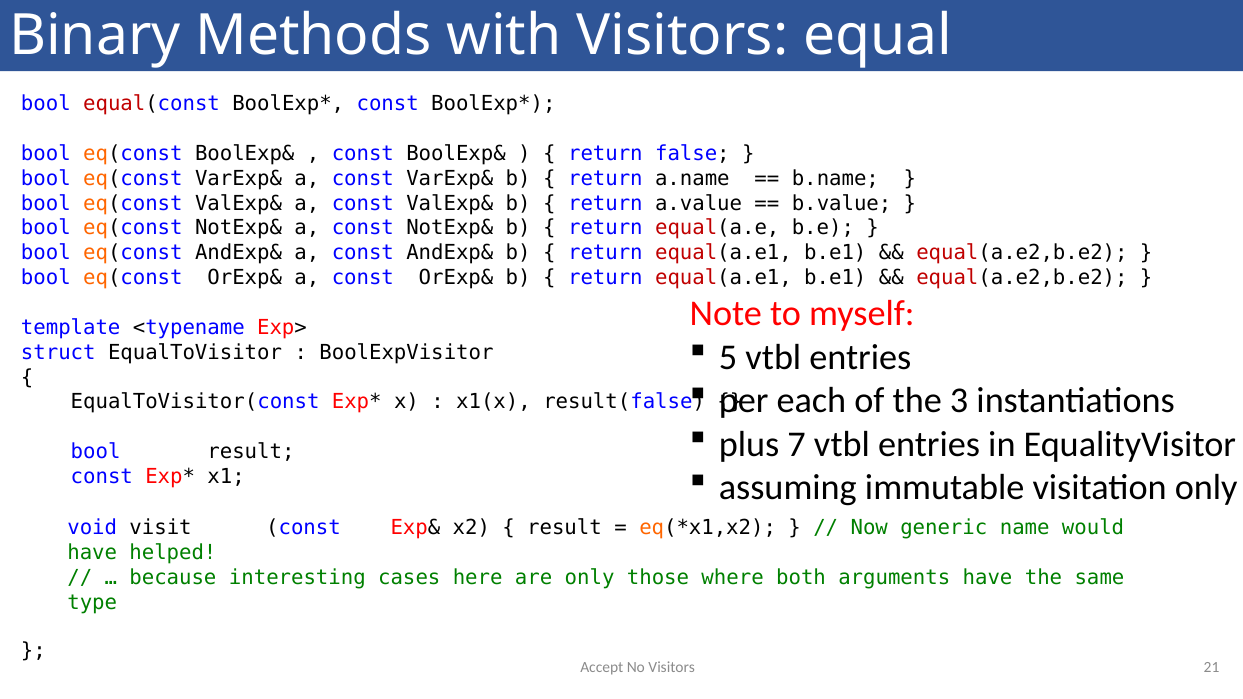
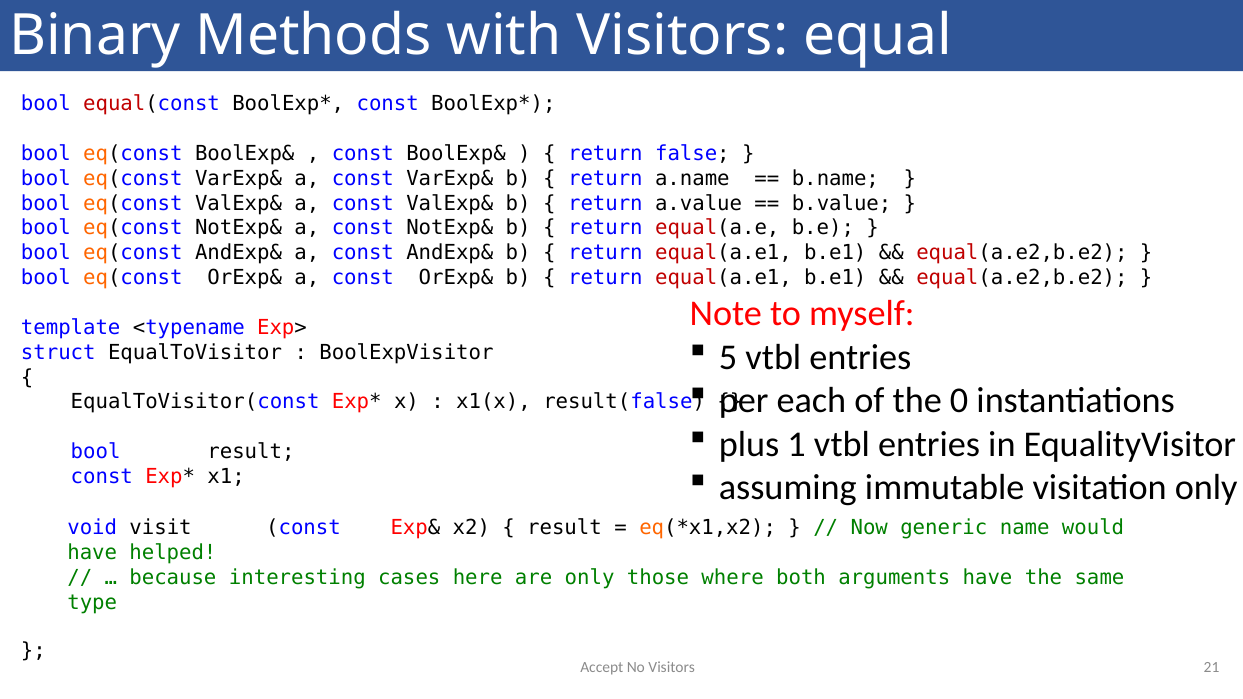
3: 3 -> 0 (959, 401)
7: 7 -> 1 (797, 444)
